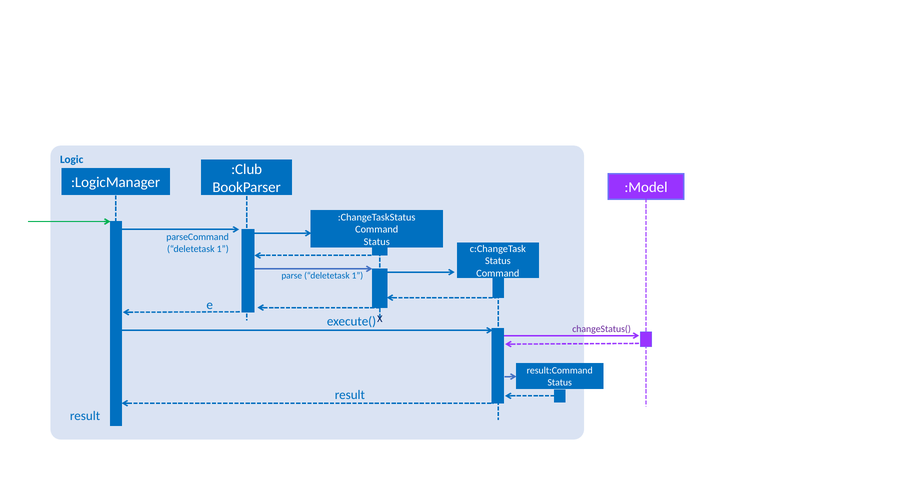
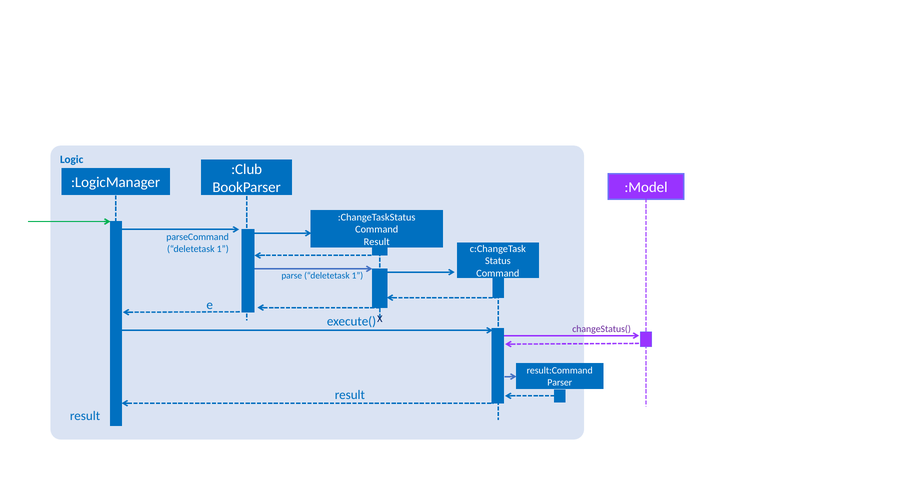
Status: Status -> Result (377, 242)
Status: Status -> Parser (560, 383)
